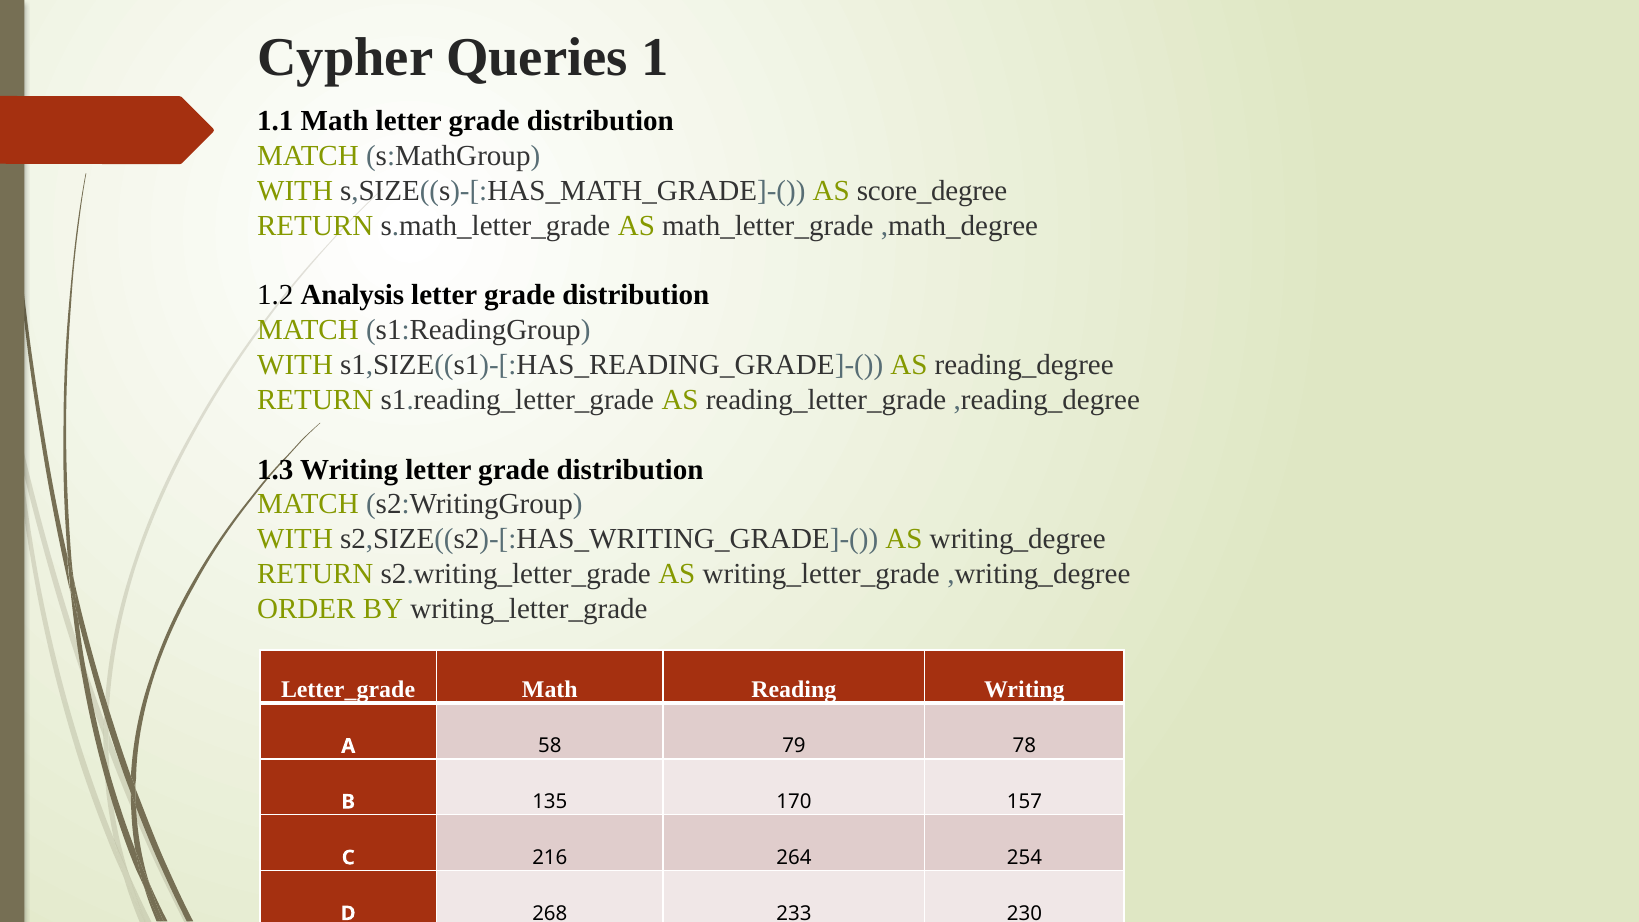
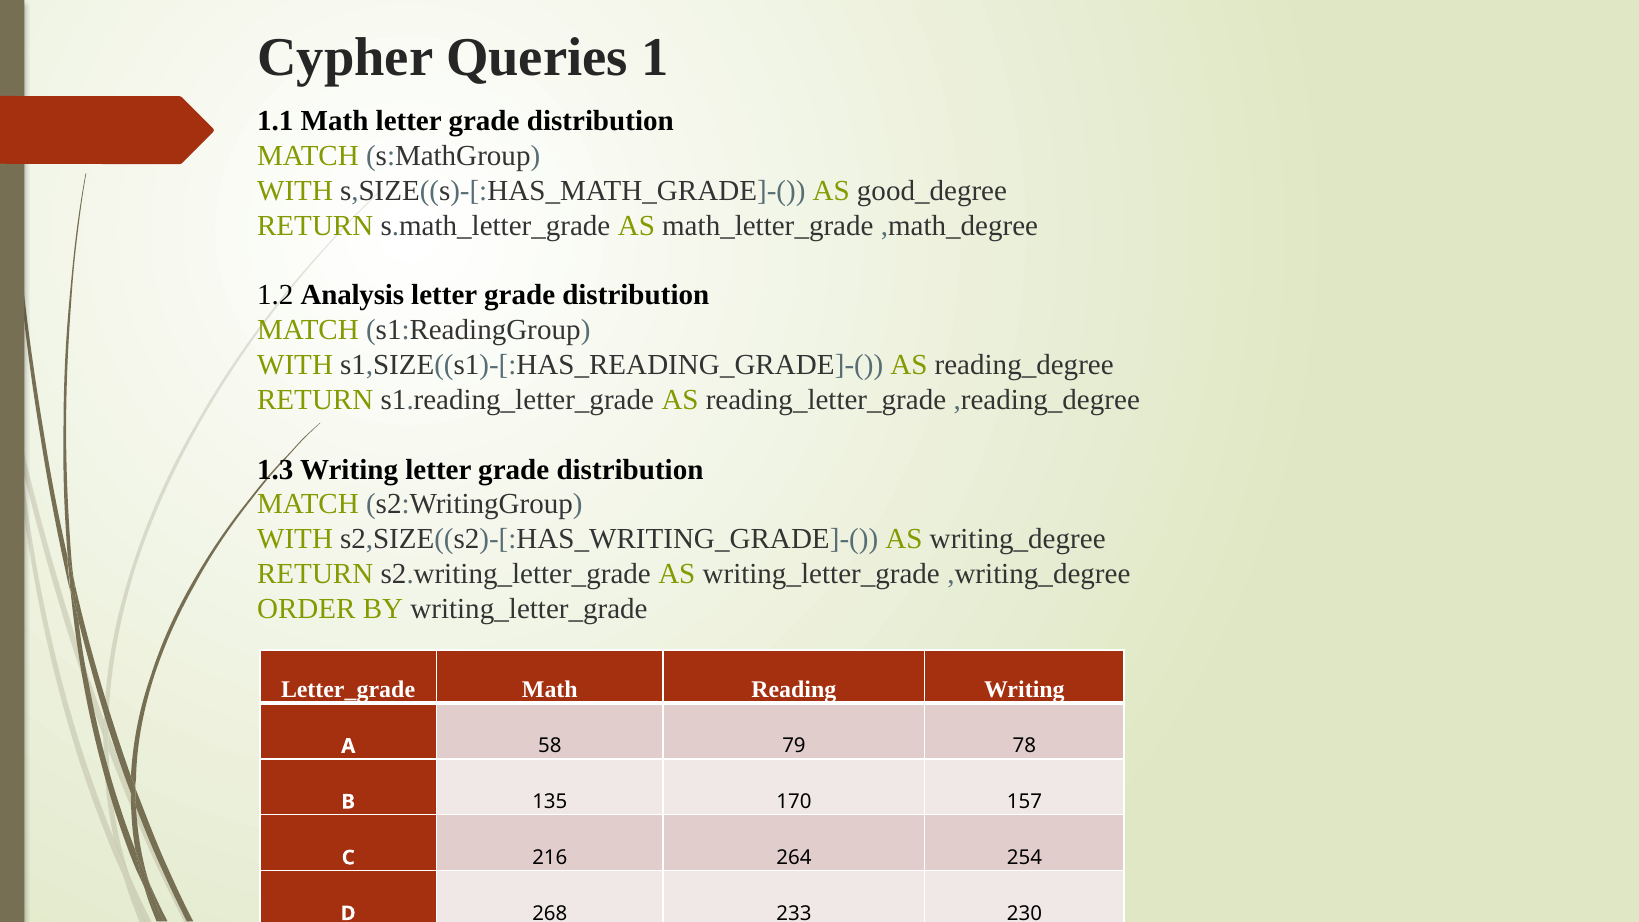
score_degree: score_degree -> good_degree (932, 191)
